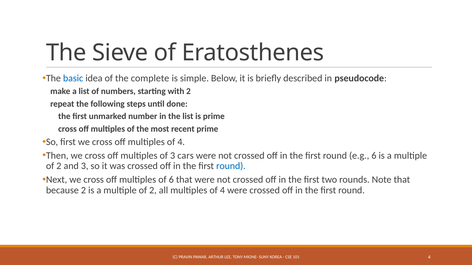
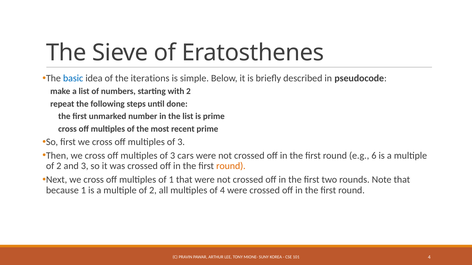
complete: complete -> iterations (150, 78)
4: 4 -> 3 (181, 142)
round colour: blue -> orange (231, 166)
of 6: 6 -> 1 (171, 180)
because 2: 2 -> 1 (83, 191)
